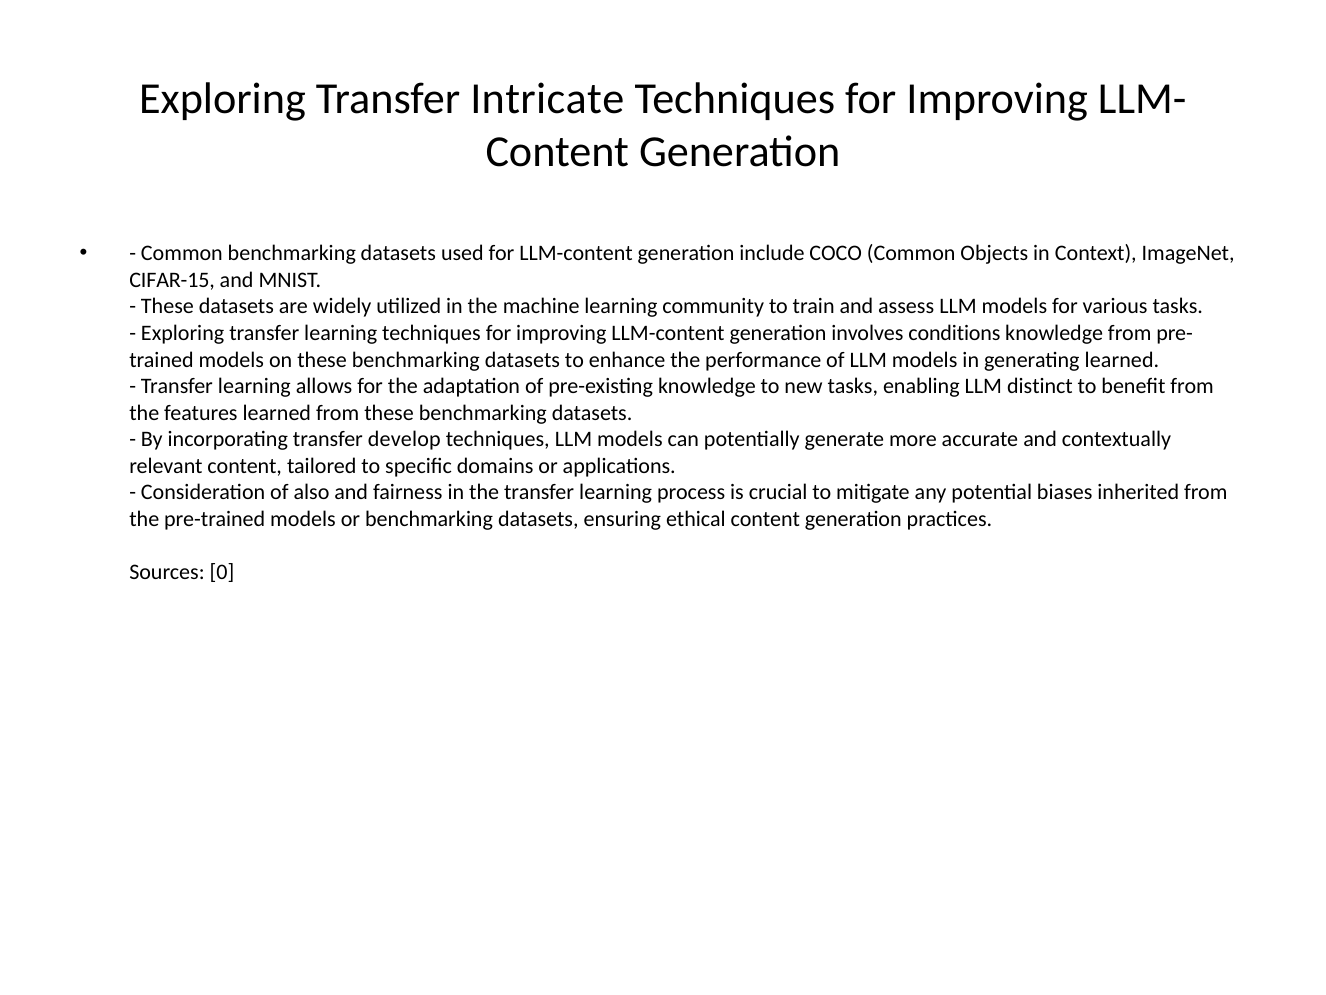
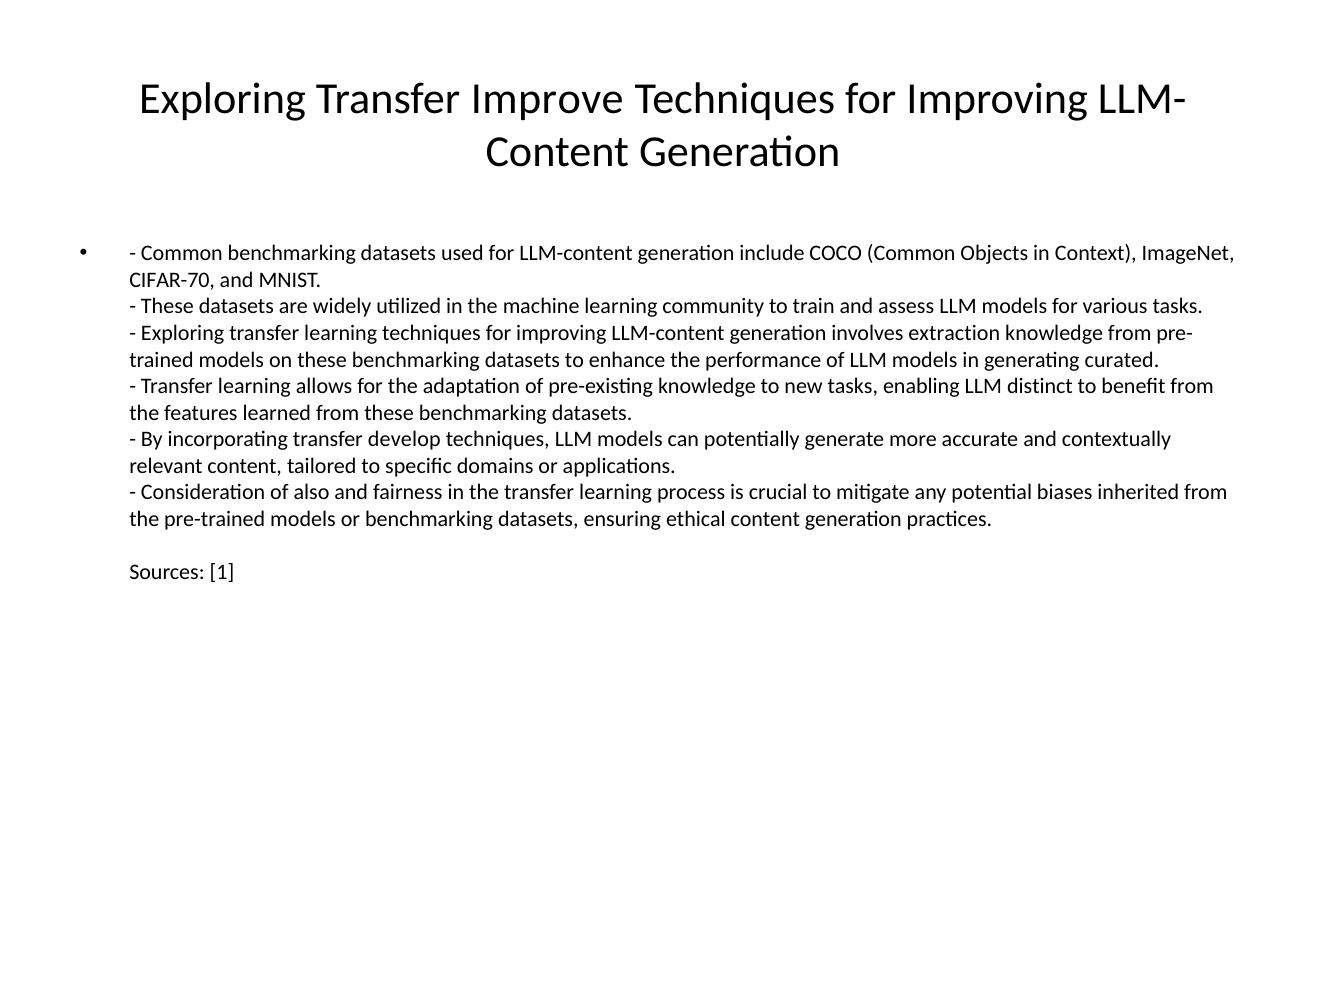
Intricate: Intricate -> Improve (547, 99)
CIFAR-15: CIFAR-15 -> CIFAR-70 (172, 280)
conditions: conditions -> extraction (954, 333)
generating learned: learned -> curated (1122, 360)
0: 0 -> 1 (222, 572)
